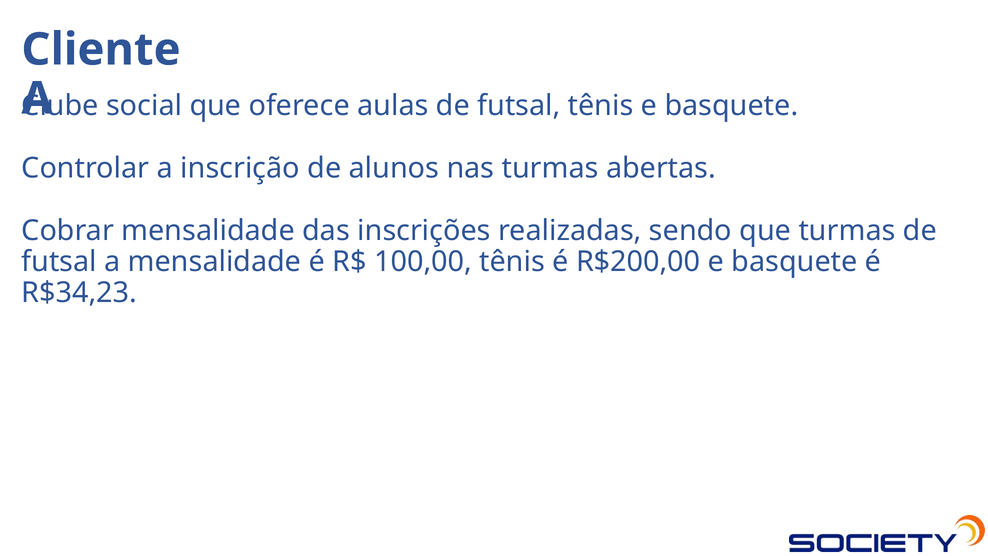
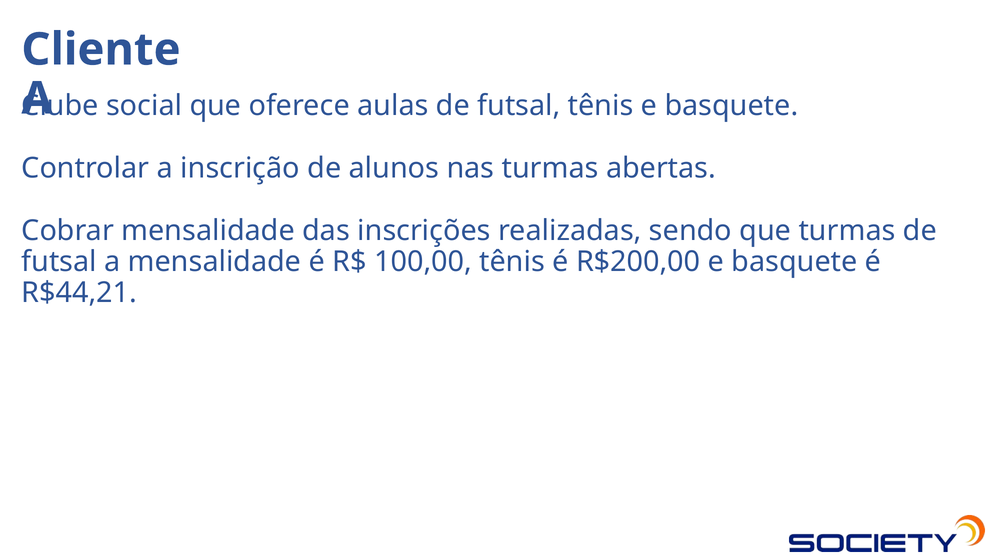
R$34,23: R$34,23 -> R$44,21 (79, 293)
